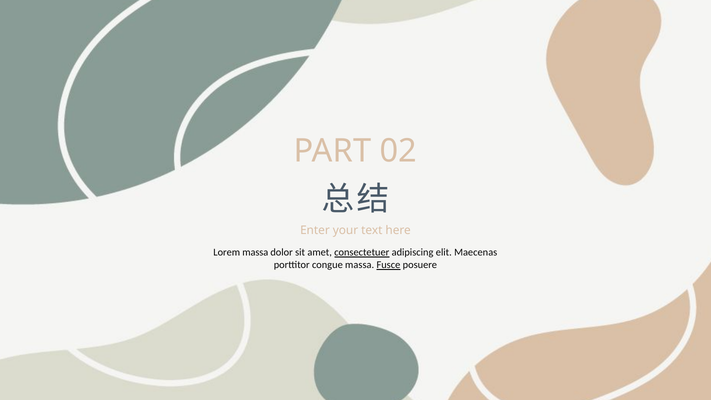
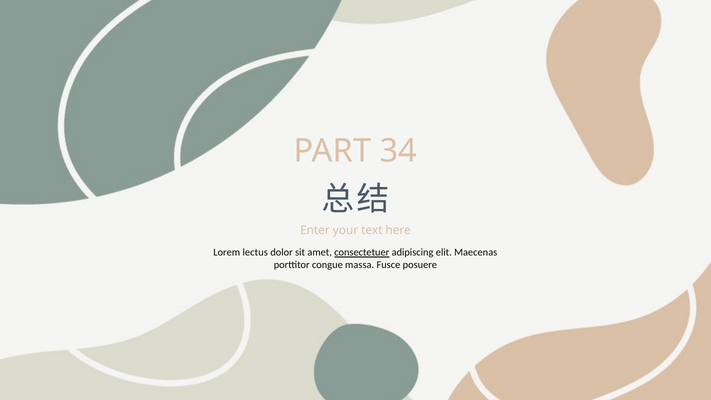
02: 02 -> 34 (398, 151)
Lorem massa: massa -> lectus (255, 253)
Fusce underline: present -> none (388, 265)
